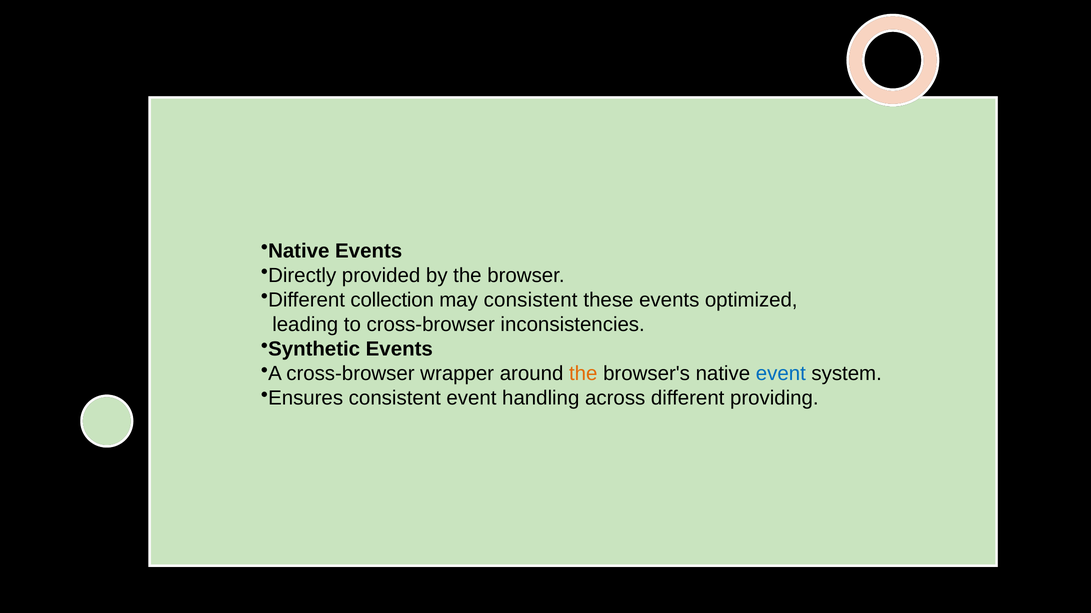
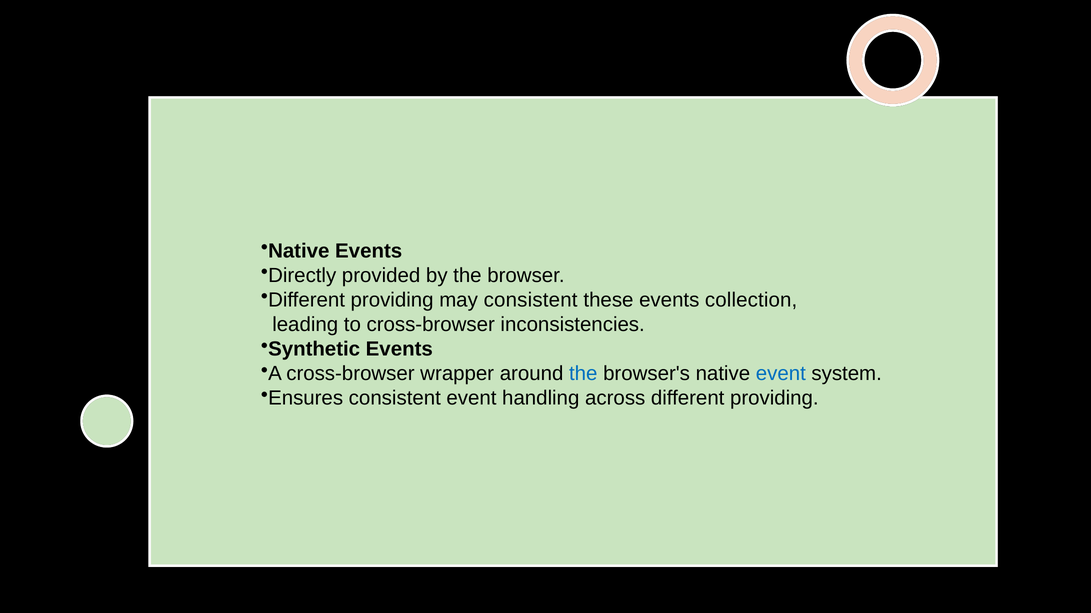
collection: collection -> providing (392, 300)
optimized: optimized -> collection (751, 300)
the colour: orange -> blue (583, 374)
